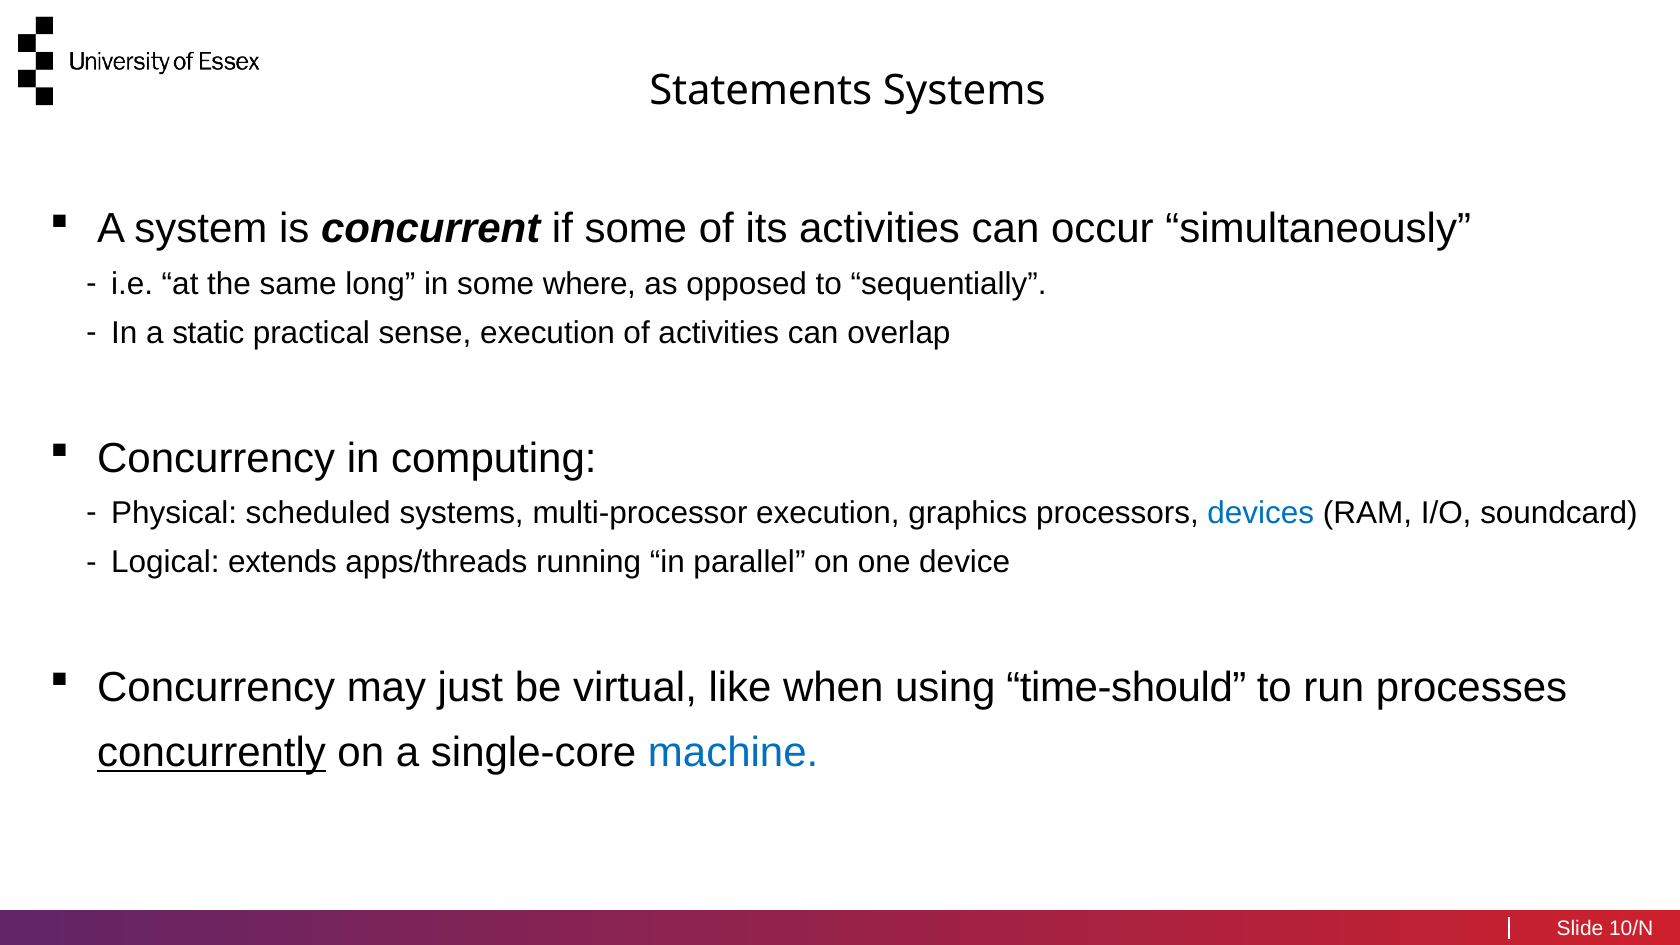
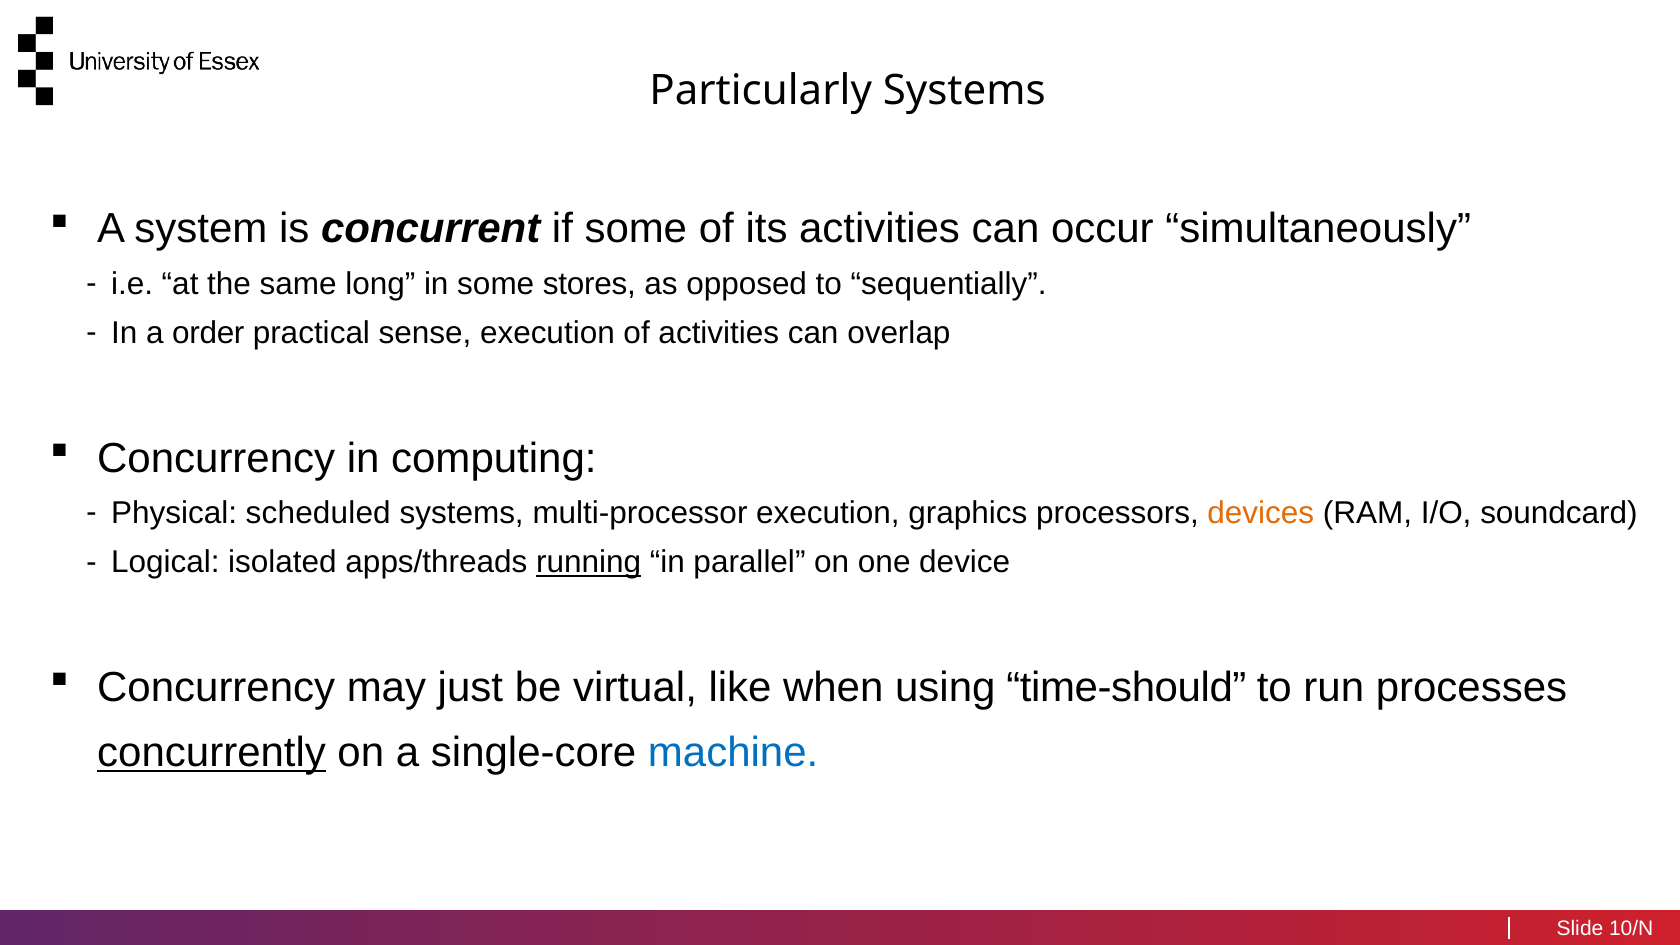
Statements: Statements -> Particularly (761, 91)
where: where -> stores (589, 284)
static: static -> order (208, 333)
devices colour: blue -> orange (1261, 513)
extends: extends -> isolated (282, 562)
running underline: none -> present (589, 562)
